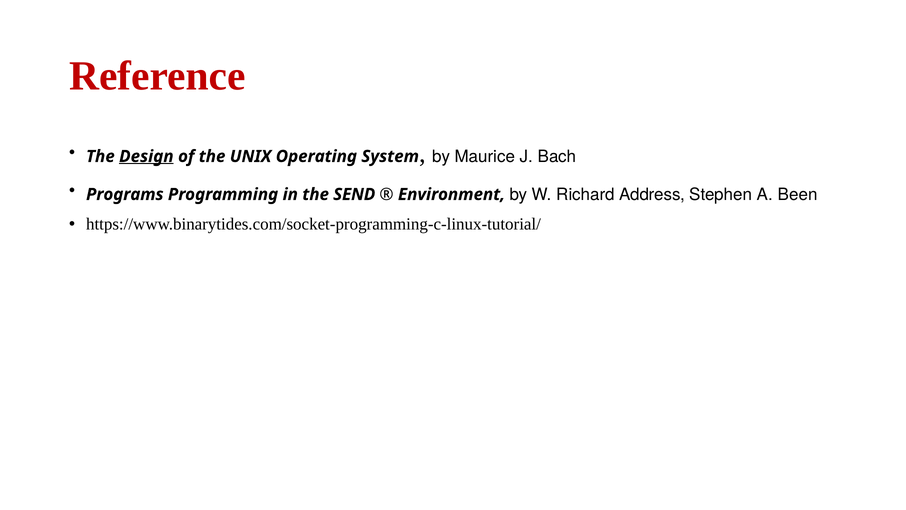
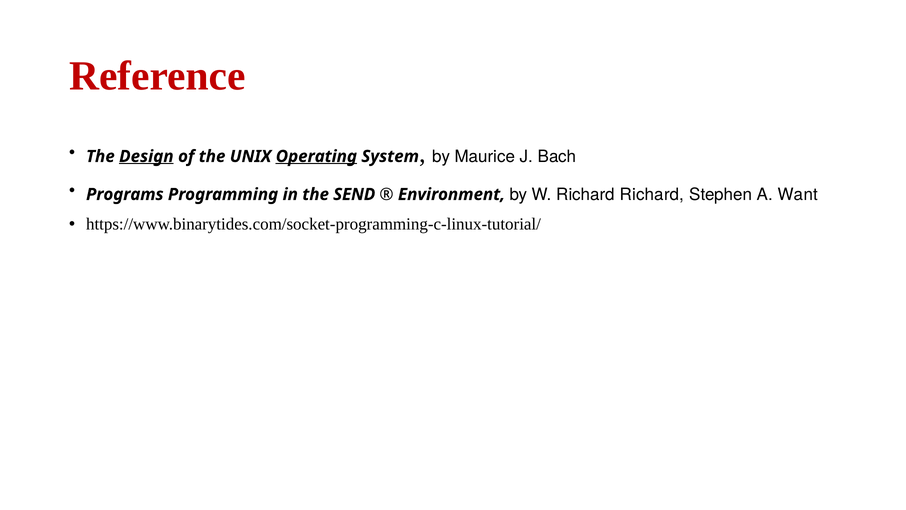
Operating underline: none -> present (316, 156)
Richard Address: Address -> Richard (652, 194)
Been: Been -> Want (798, 194)
